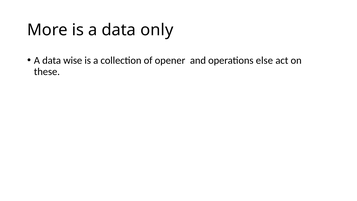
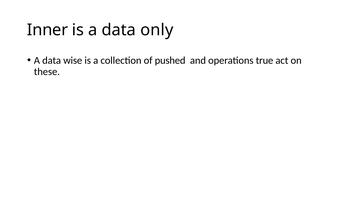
More: More -> Inner (48, 30)
opener: opener -> pushed (170, 60)
else: else -> true (265, 60)
